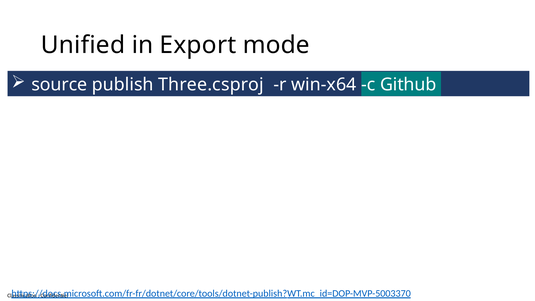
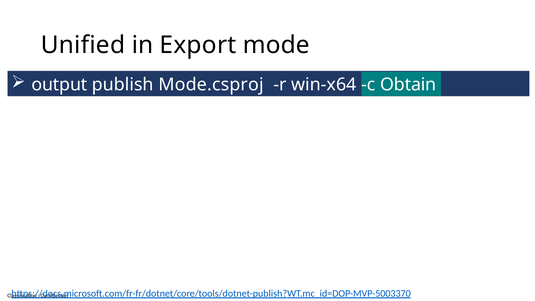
source: source -> output (59, 85)
Three.csproj: Three.csproj -> Mode.csproj (211, 85)
Github: Github -> Obtain (408, 85)
